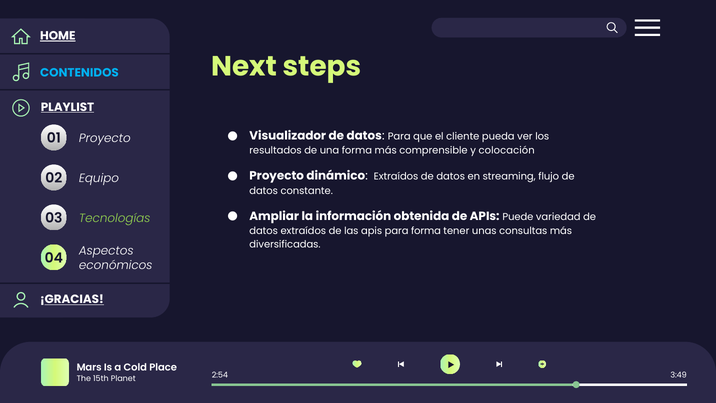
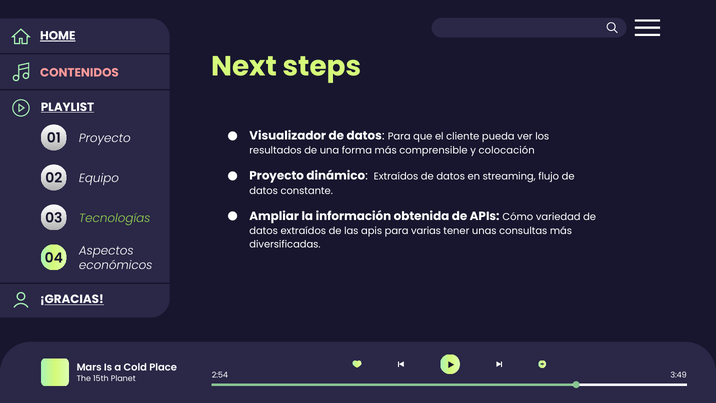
CONTENIDOS colour: light blue -> pink (79, 73)
Puede: Puede -> Cómo (518, 217)
para forma: forma -> varias (426, 231)
